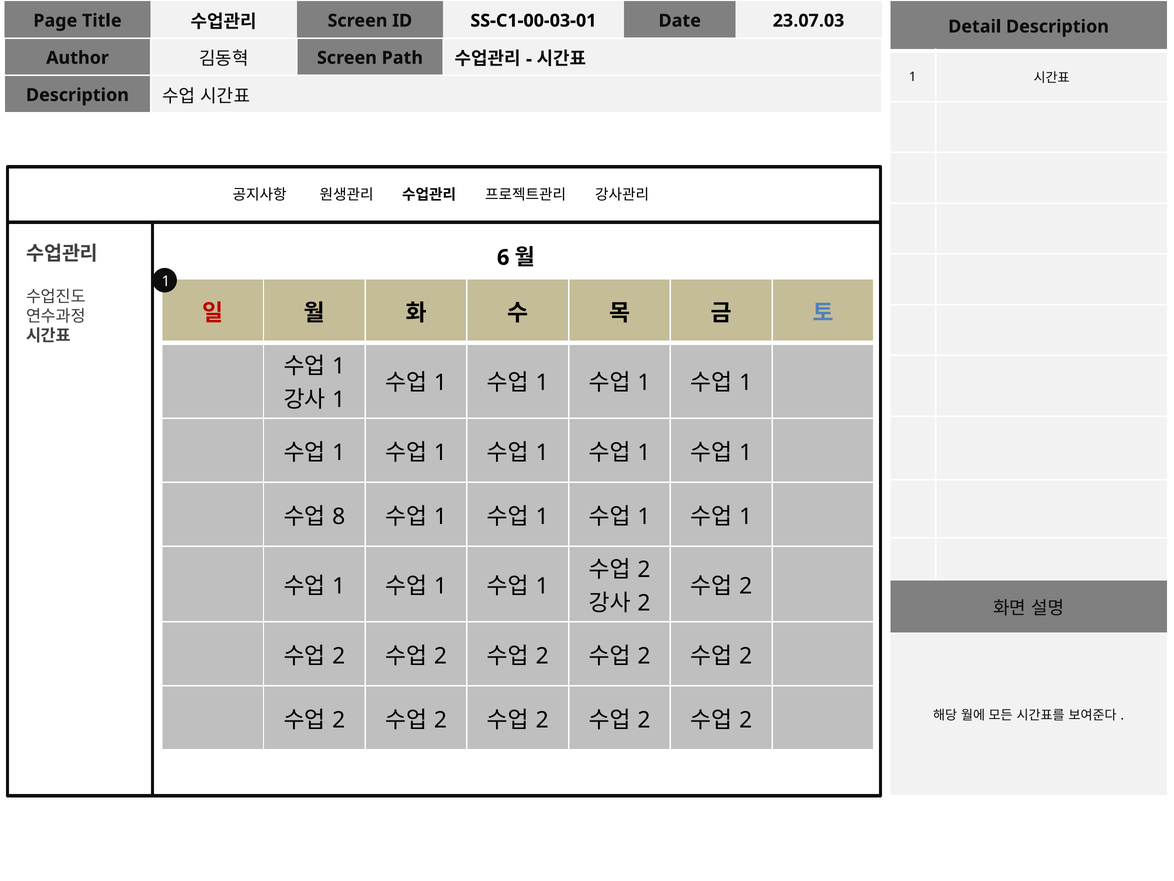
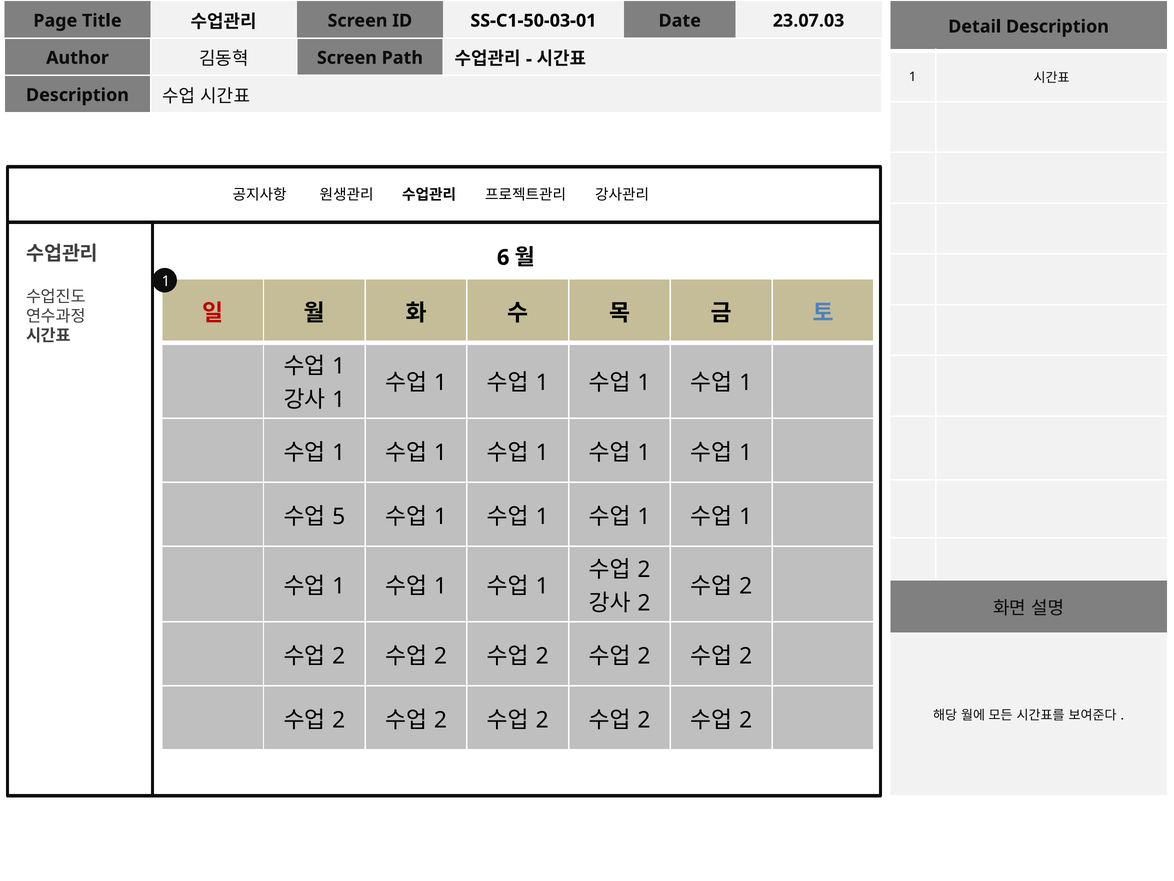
SS-C1-00-03-01: SS-C1-00-03-01 -> SS-C1-50-03-01 (533, 21)
8: 8 -> 5 (339, 516)
